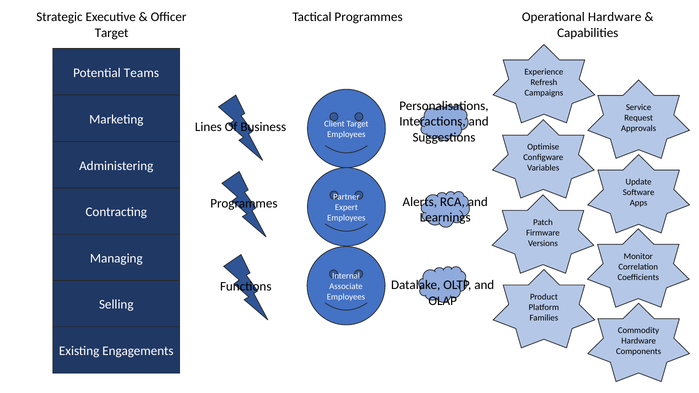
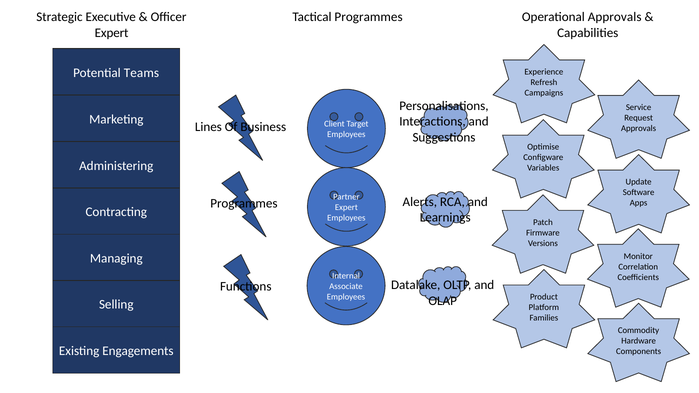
Operational Hardware: Hardware -> Approvals (615, 17)
Target: Target -> Expert (112, 33)
